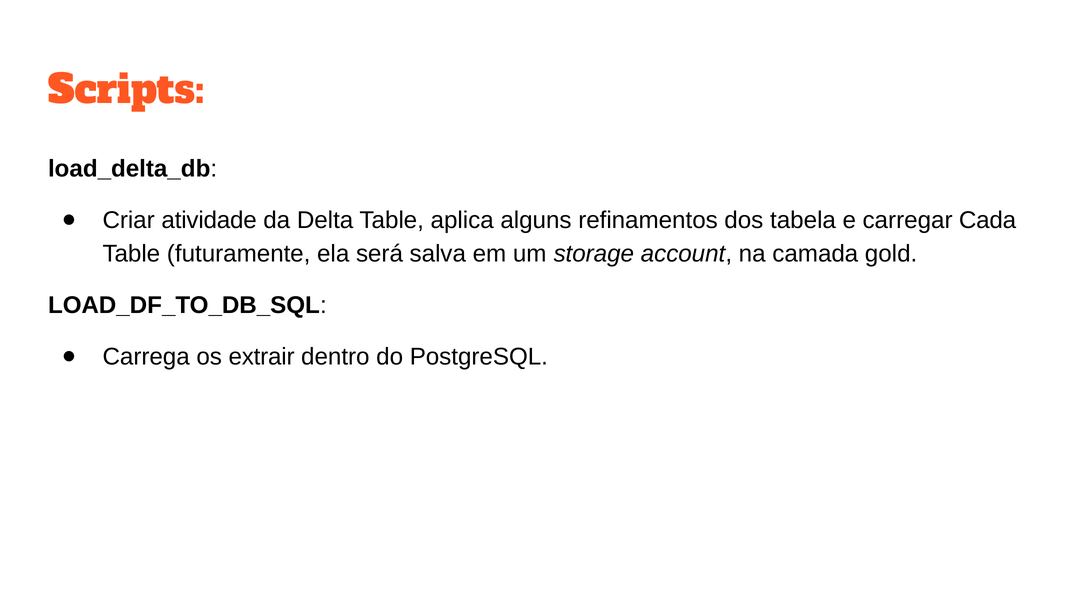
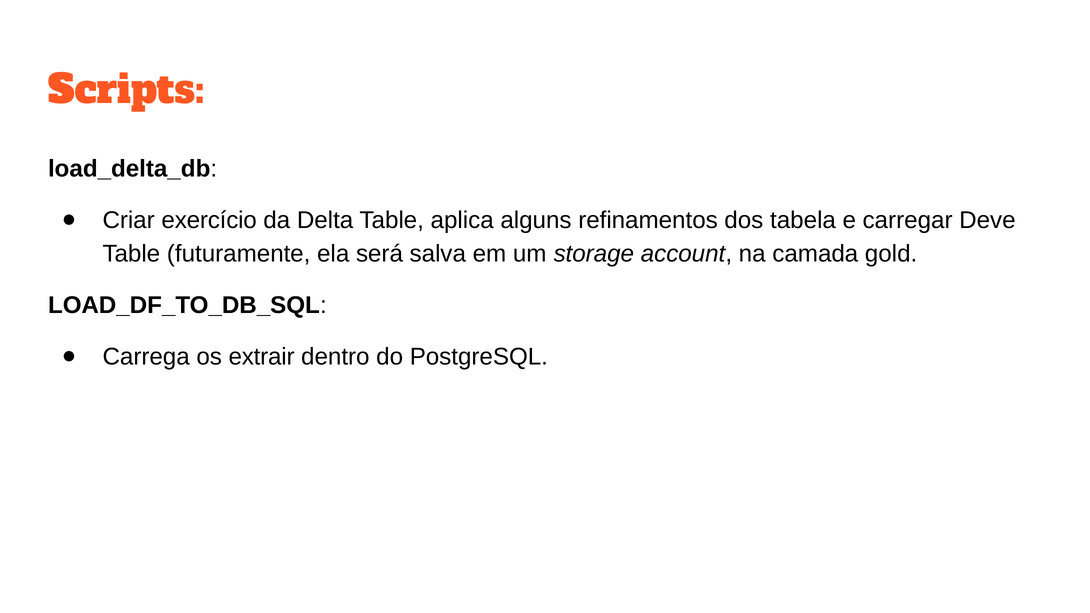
atividade: atividade -> exercício (209, 220)
Cada: Cada -> Deve (987, 220)
